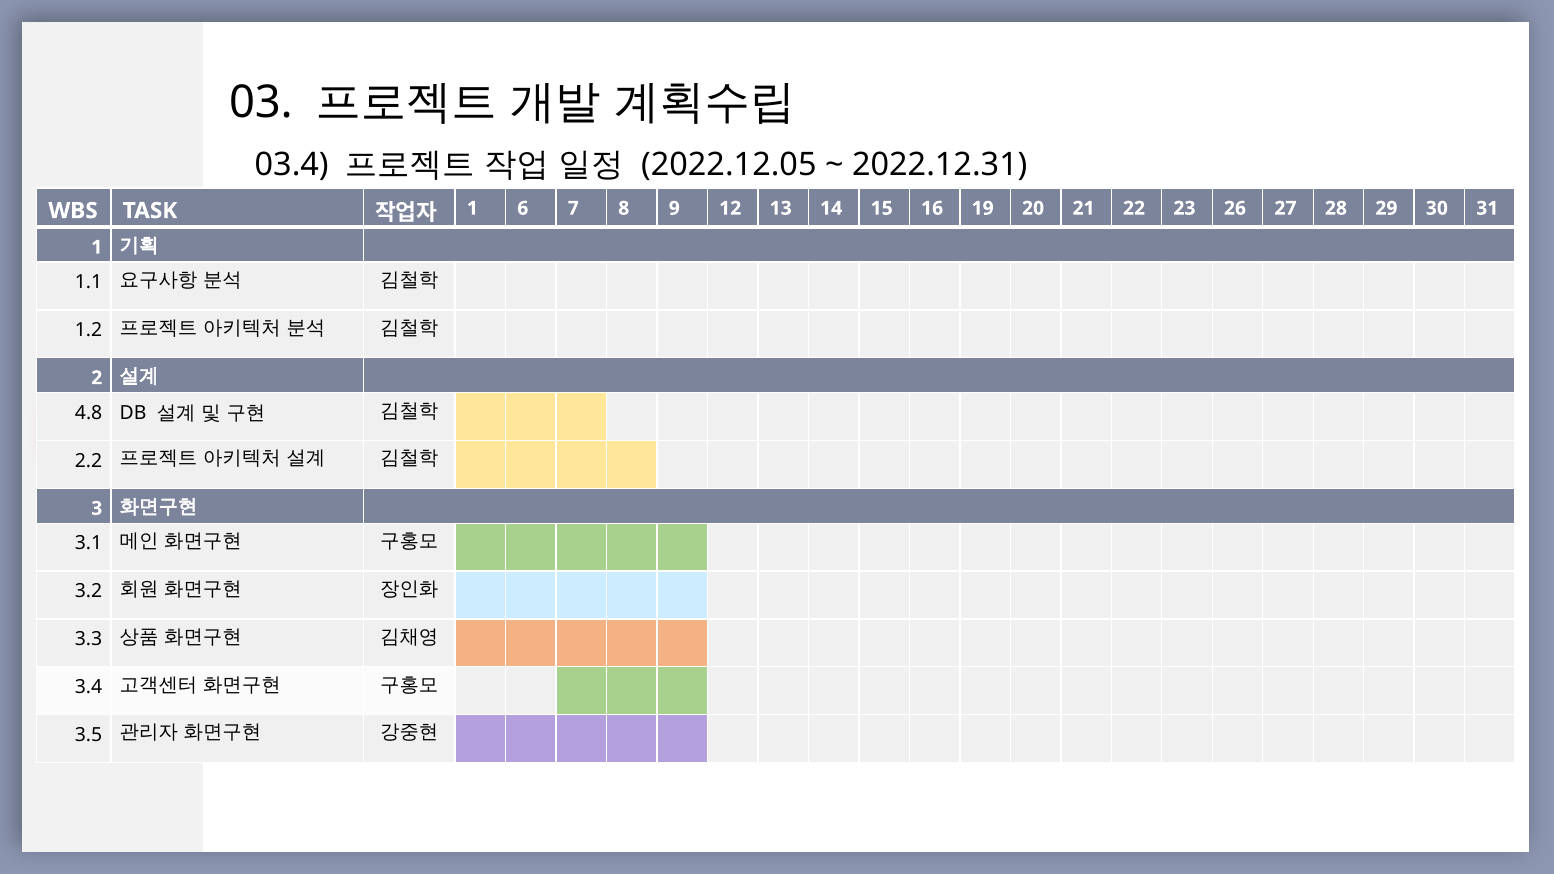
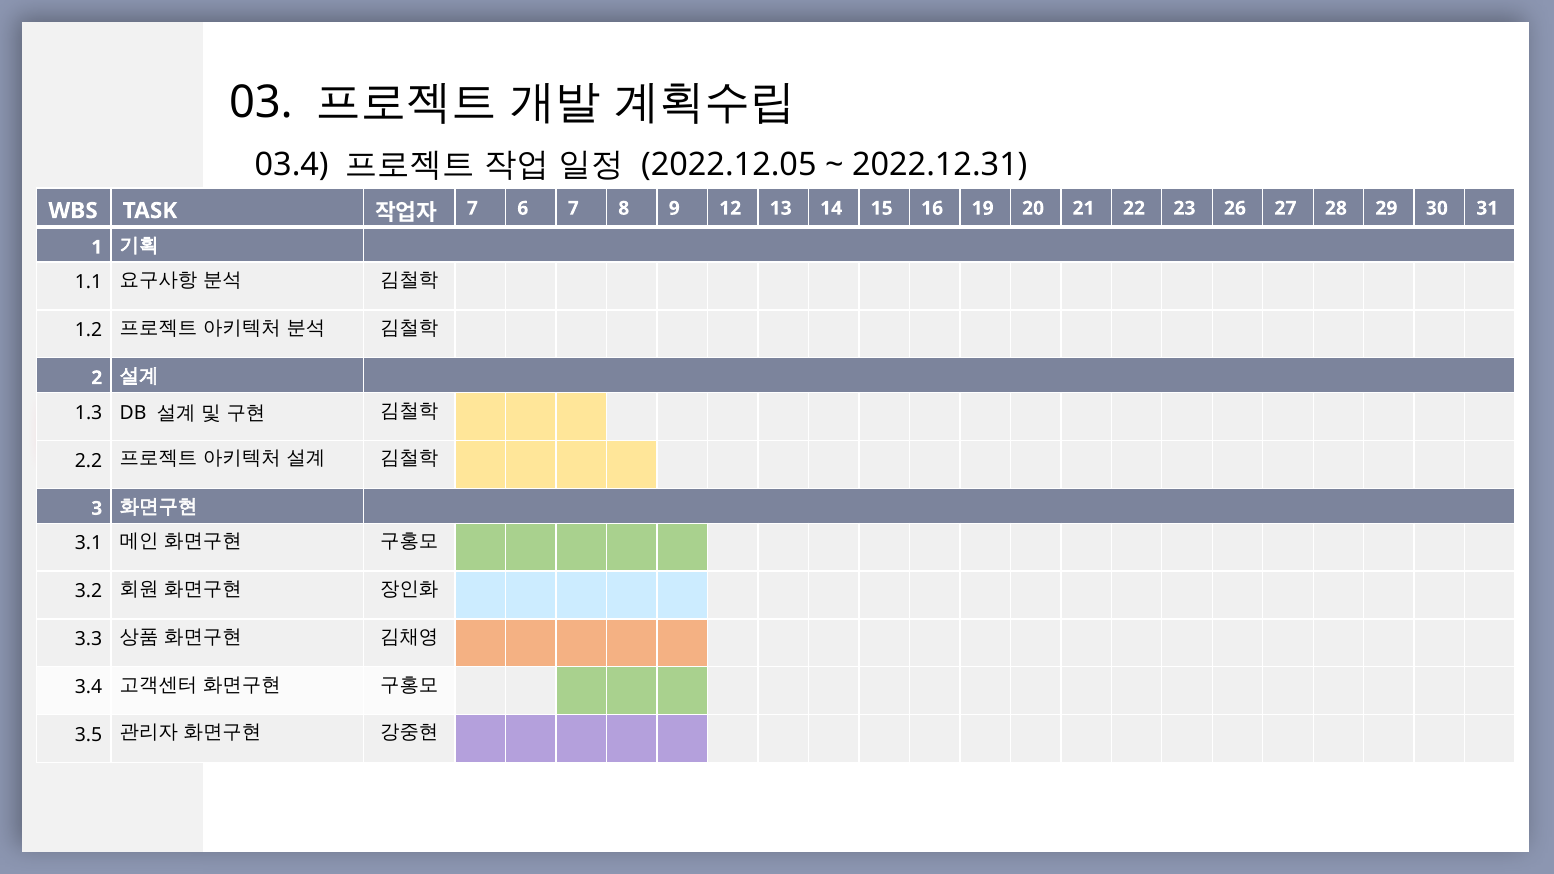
1: 1 -> 7 (472, 208)
4.8: 4.8 -> 1.3 (89, 413)
